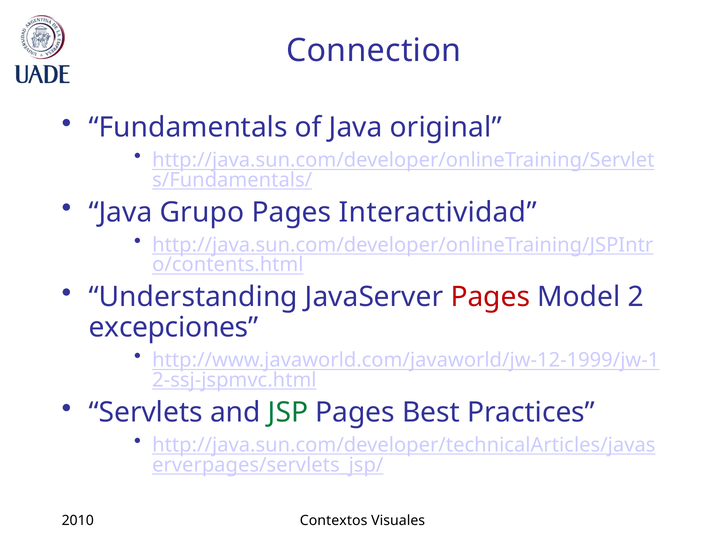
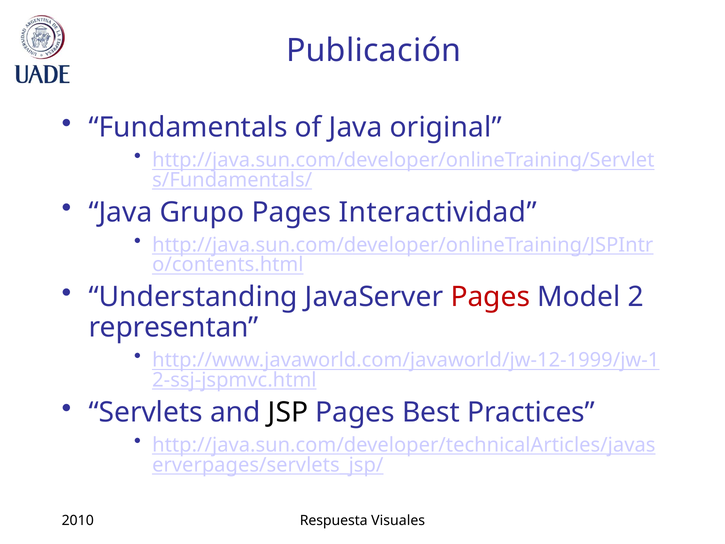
Connection: Connection -> Publicación (374, 50)
excepciones: excepciones -> representan (173, 327)
JSP colour: green -> black (288, 412)
Contextos: Contextos -> Respuesta (334, 521)
